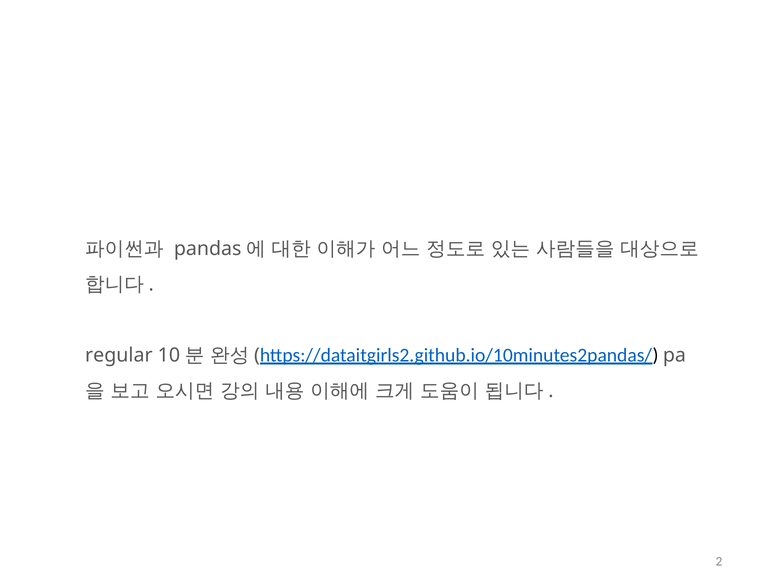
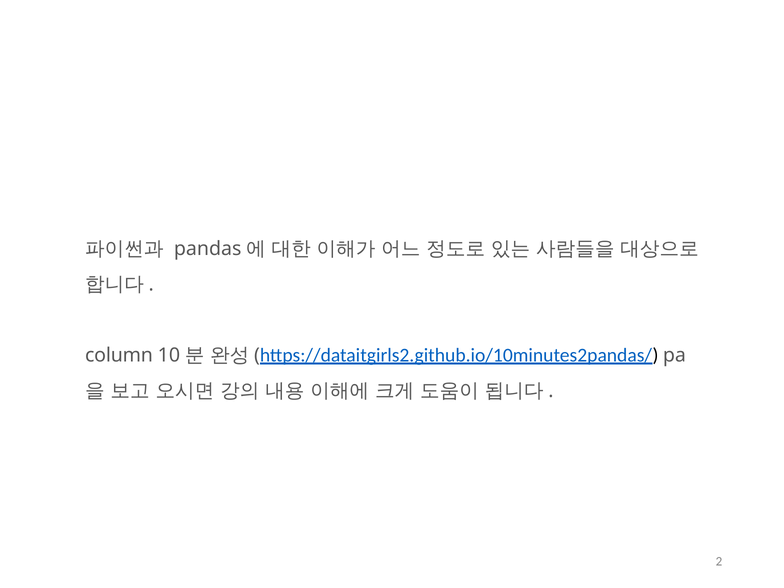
regular: regular -> column (119, 355)
